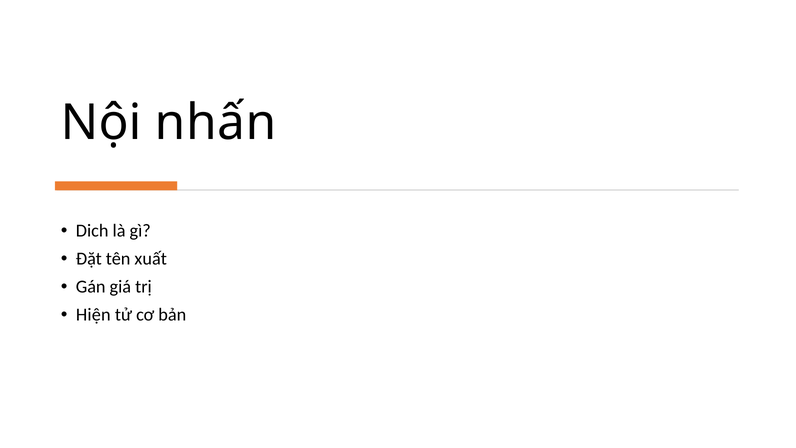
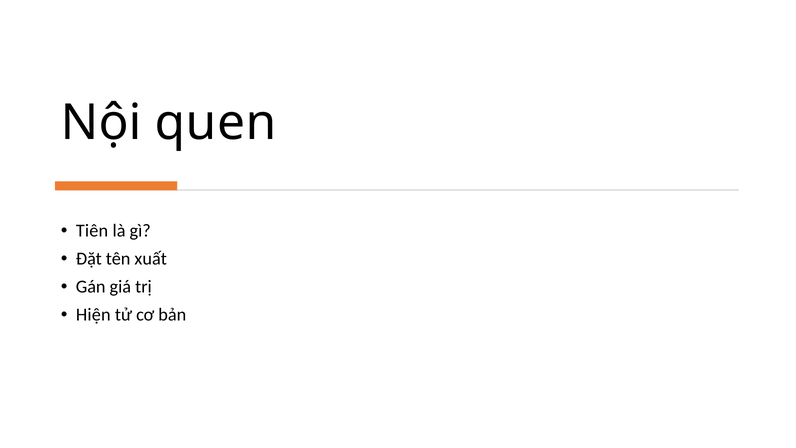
nhấn: nhấn -> quen (216, 123)
Dich: Dich -> Tiên (92, 231)
